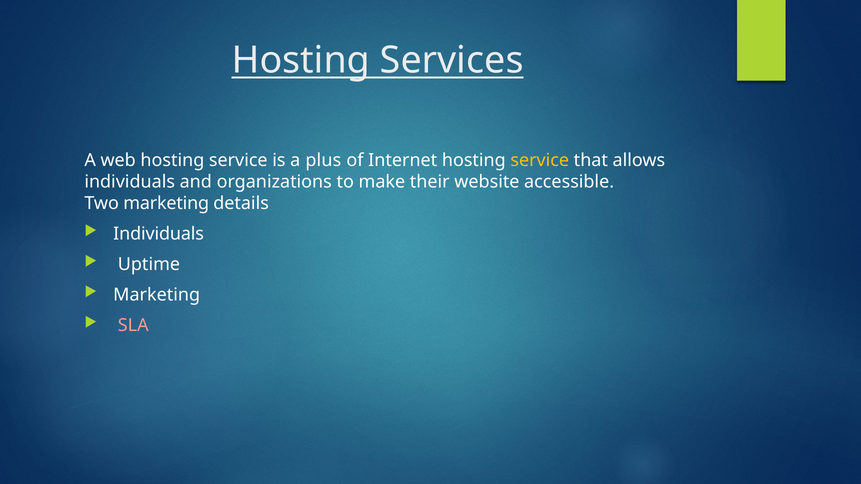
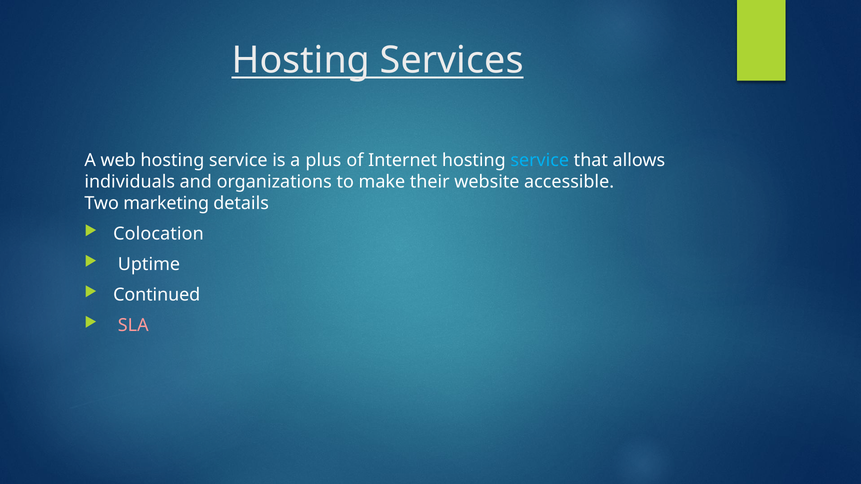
service colour: yellow -> light blue (540, 160)
Individuals: Individuals -> Colocation (158, 234)
Marketing: Marketing -> Continued (157, 295)
